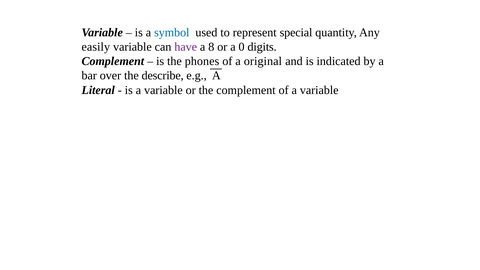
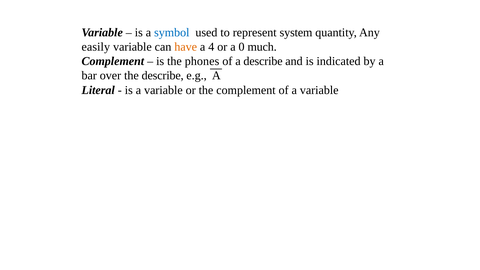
special: special -> system (296, 32)
have colour: purple -> orange (186, 47)
8: 8 -> 4 (211, 47)
digits: digits -> much (262, 47)
a original: original -> describe (263, 61)
